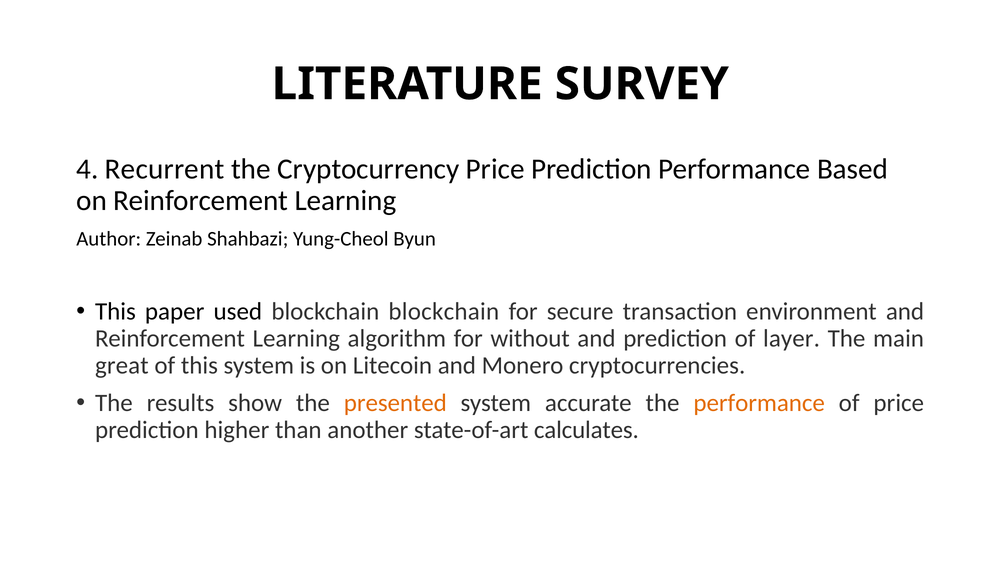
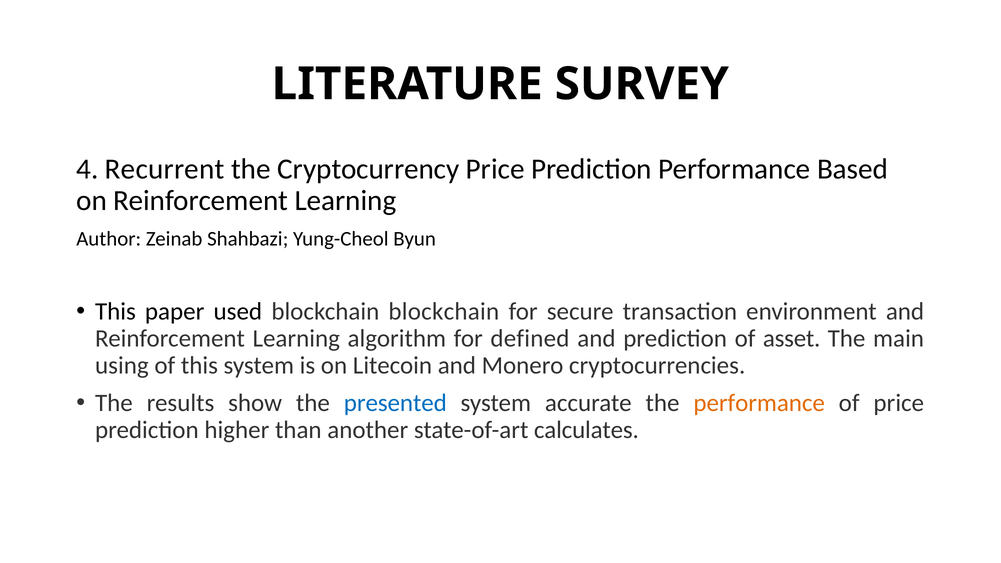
without: without -> defined (530, 338)
layer: layer -> asset (792, 338)
great: great -> using (122, 365)
presented colour: orange -> blue (395, 403)
